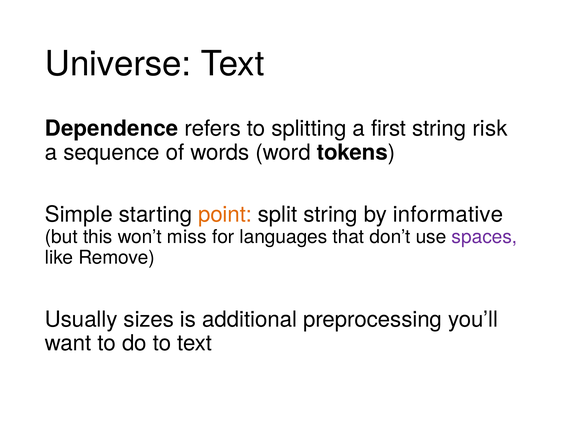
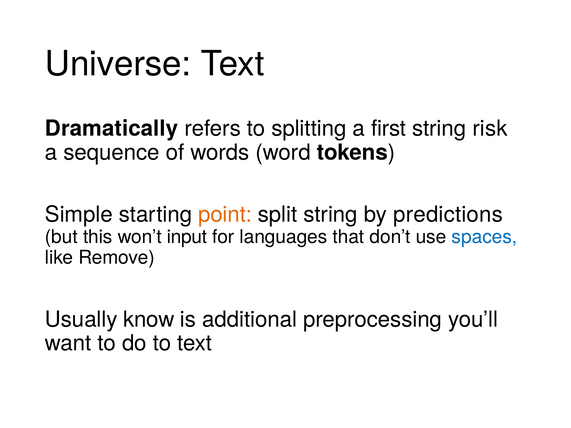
Dependence: Dependence -> Dramatically (112, 129)
informative: informative -> predictions (448, 215)
miss: miss -> input (187, 237)
spaces colour: purple -> blue (484, 237)
sizes: sizes -> know (149, 320)
